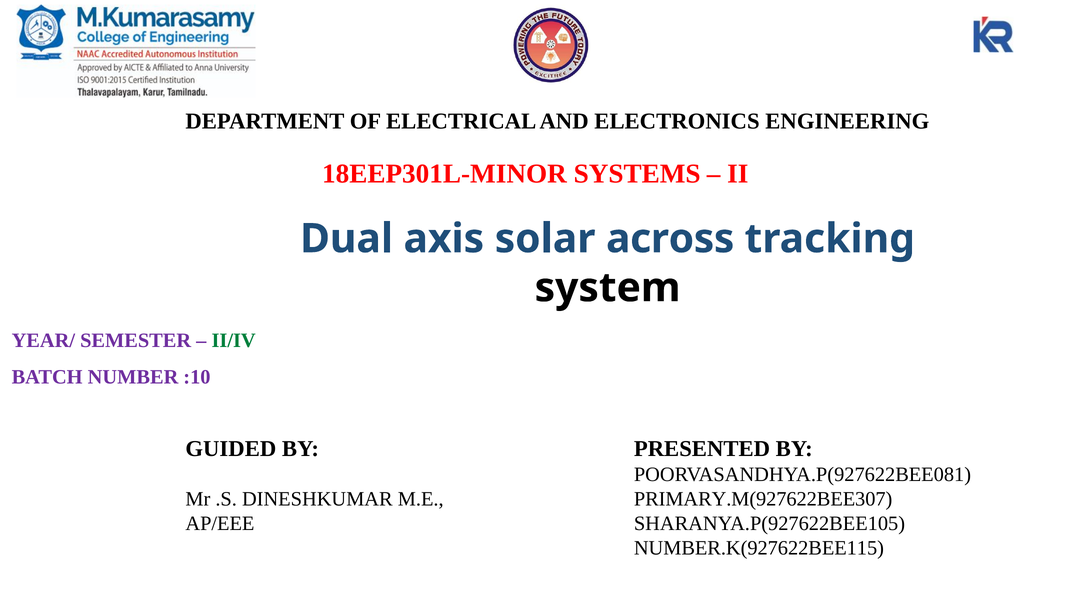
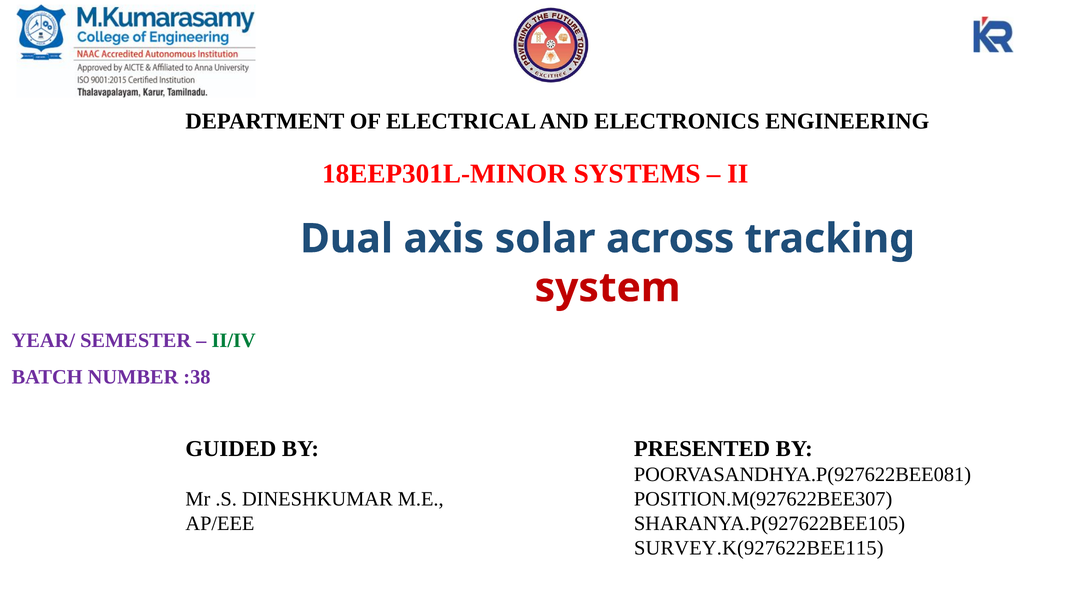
system colour: black -> red (608, 288)
:10: :10 -> :38 (197, 377)
PRIMARY.M(927622BEE307: PRIMARY.M(927622BEE307 -> POSITION.M(927622BEE307 (763, 499)
NUMBER.K(927622BEE115: NUMBER.K(927622BEE115 -> SURVEY.K(927622BEE115 (759, 548)
